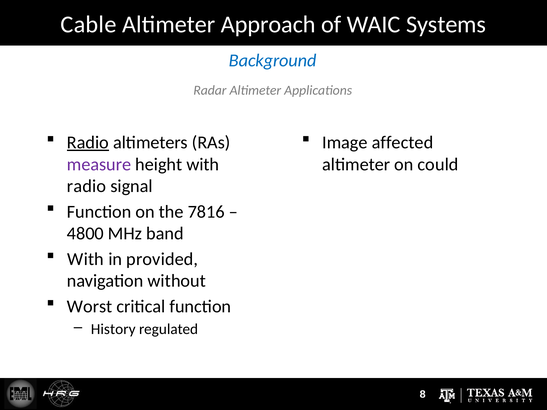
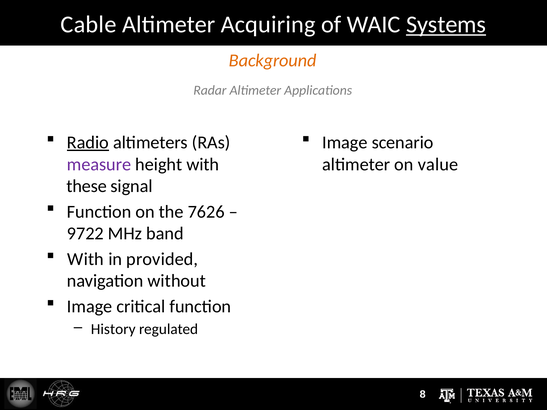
Approach: Approach -> Acquiring (268, 24)
Systems underline: none -> present (446, 24)
Background colour: blue -> orange (273, 61)
affected: affected -> scenario (403, 143)
could: could -> value (438, 164)
radio: radio -> these (87, 186)
7816: 7816 -> 7626 (206, 212)
4800: 4800 -> 9722 (85, 234)
Worst: Worst -> Image (90, 307)
